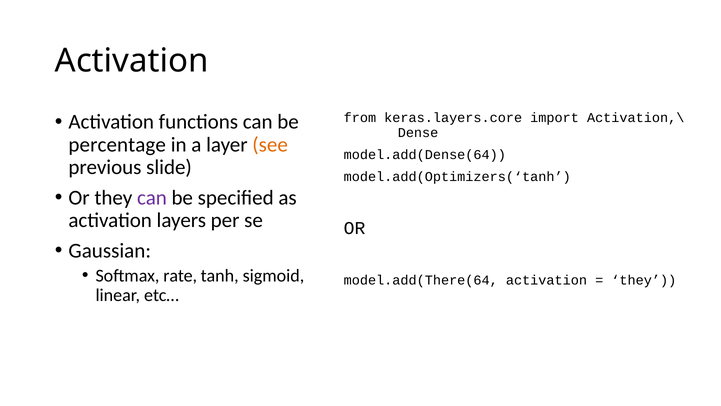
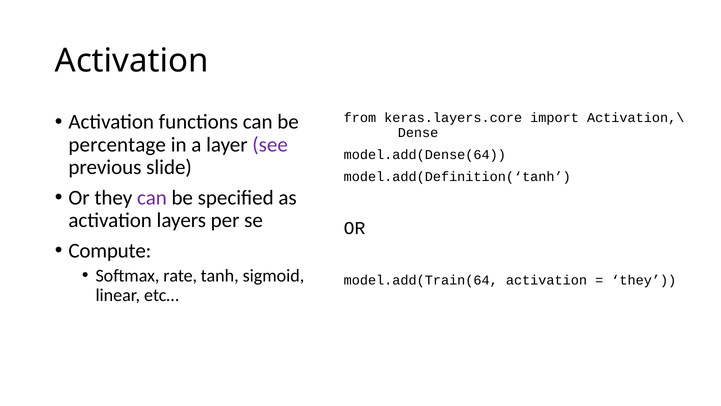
see colour: orange -> purple (270, 145)
model.add(Optimizers(‘tanh: model.add(Optimizers(‘tanh -> model.add(Definition(‘tanh (457, 177)
Gaussian: Gaussian -> Compute (110, 251)
model.add(There(64: model.add(There(64 -> model.add(Train(64 (421, 280)
